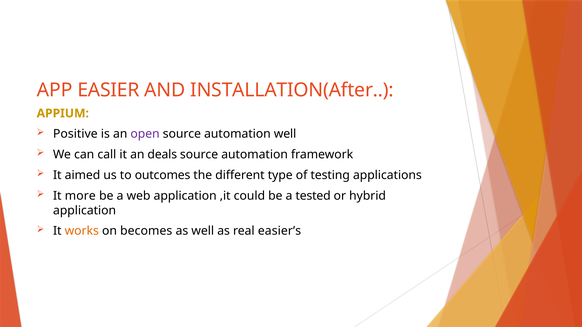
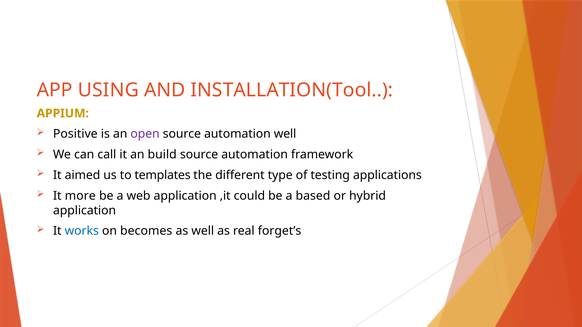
EASIER: EASIER -> USING (108, 90)
INSTALLATION(After: INSTALLATION(After -> INSTALLATION(Tool (292, 90)
deals: deals -> build (162, 155)
outcomes: outcomes -> templates (163, 175)
tested: tested -> based (313, 196)
works colour: orange -> blue (82, 231)
easier’s: easier’s -> forget’s (280, 231)
